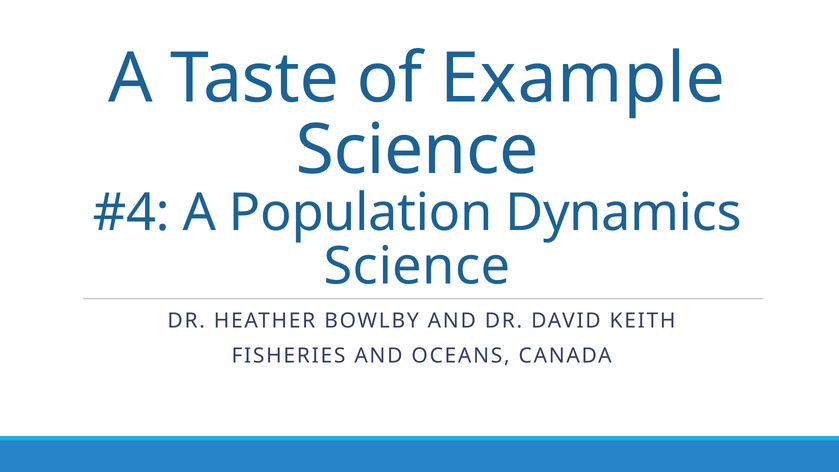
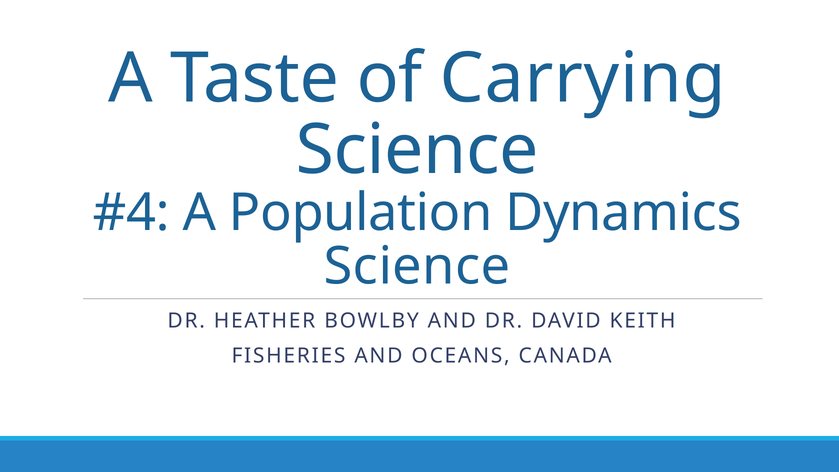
Example: Example -> Carrying (583, 79)
